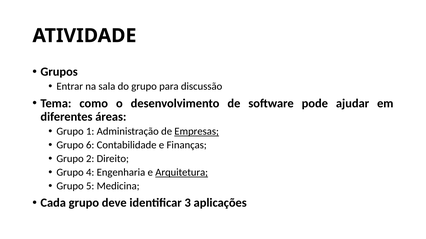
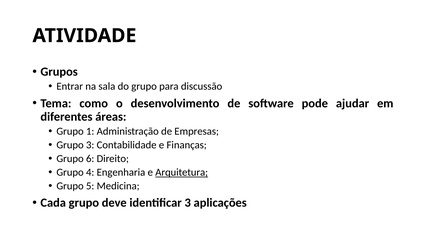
Empresas underline: present -> none (197, 132)
Grupo 6: 6 -> 3 (90, 145)
2: 2 -> 6 (90, 159)
